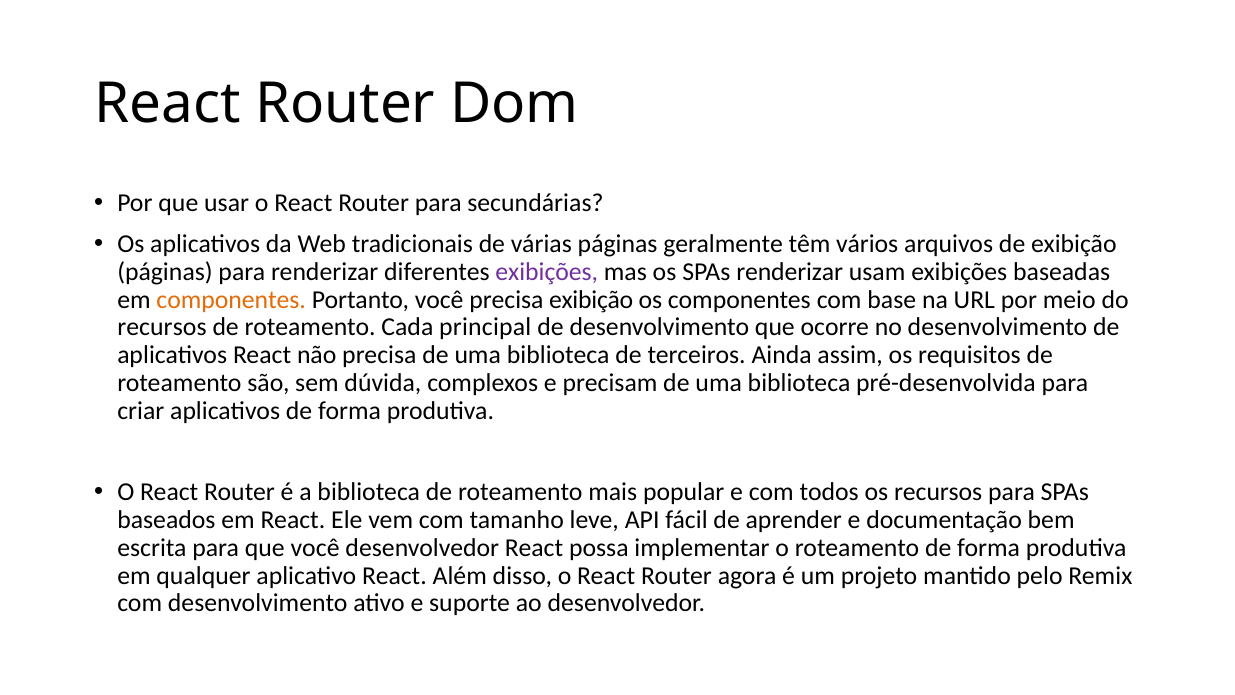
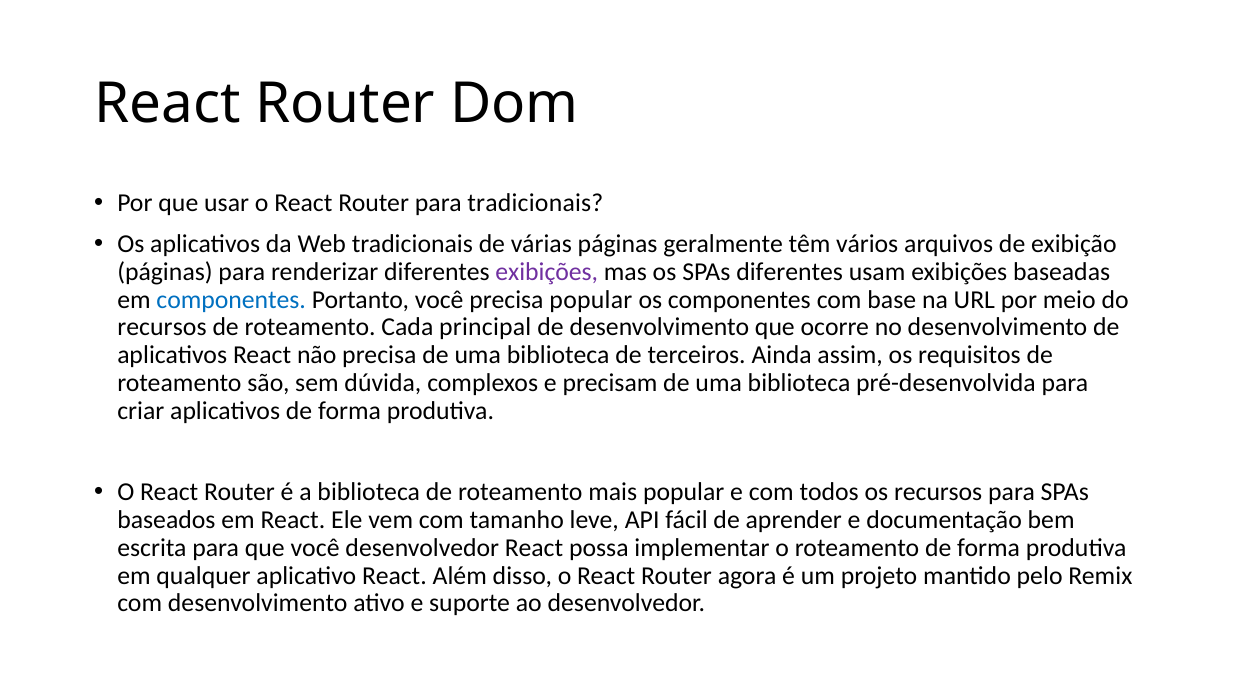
para secundárias: secundárias -> tradicionais (535, 203)
SPAs renderizar: renderizar -> diferentes (790, 272)
componentes colour: orange -> blue (231, 300)
precisa exibição: exibição -> popular (591, 300)
